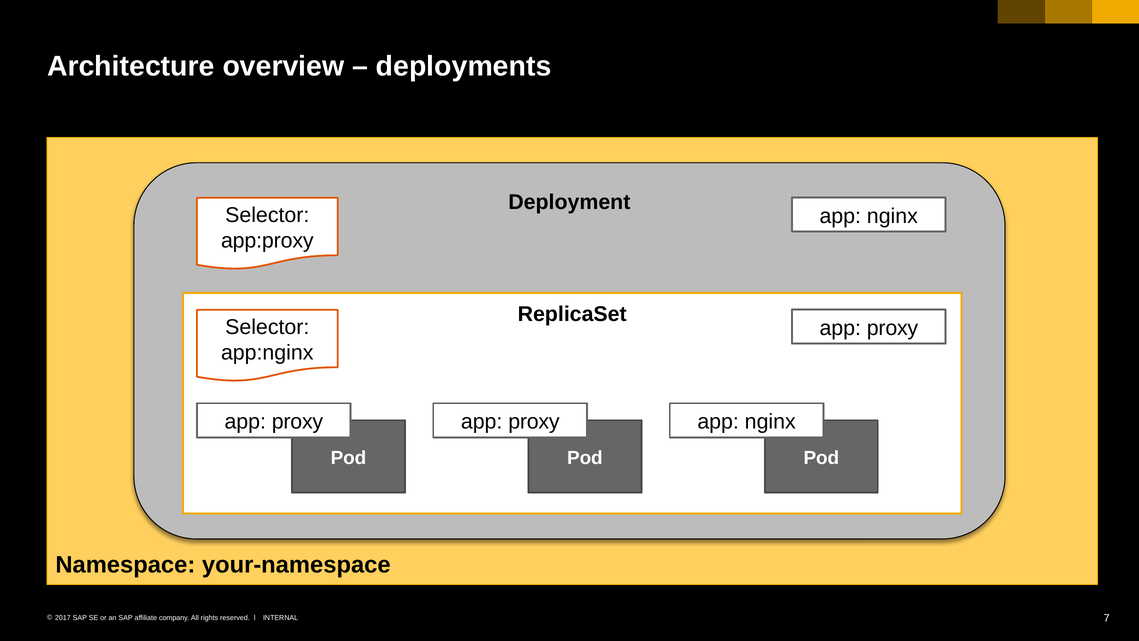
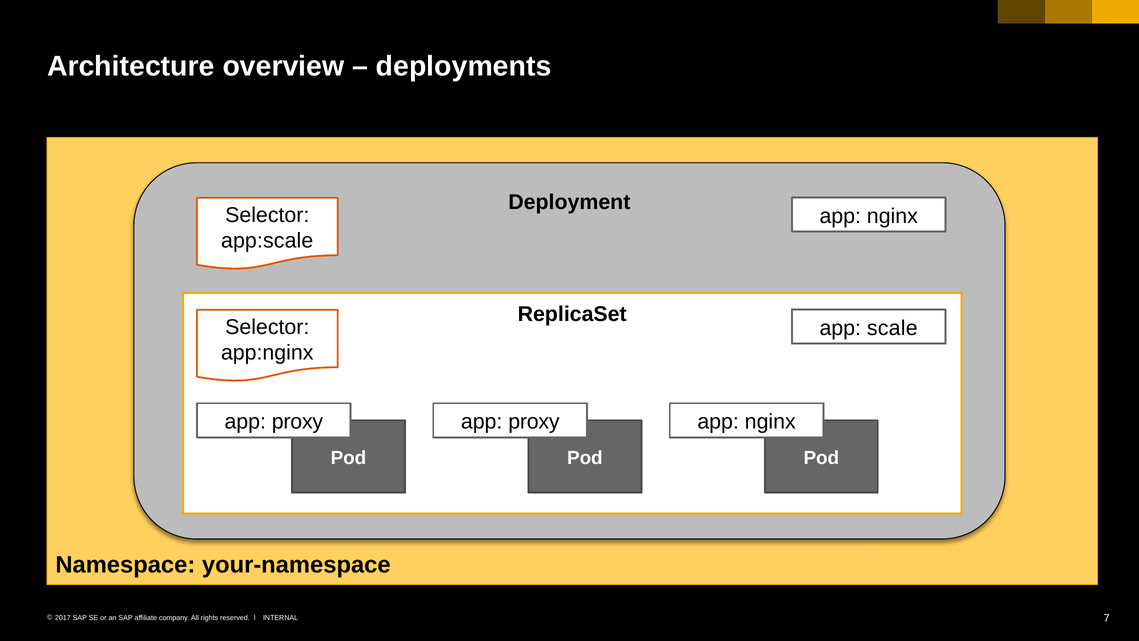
app:proxy: app:proxy -> app:scale (267, 241)
proxy: proxy -> scale (892, 328)
